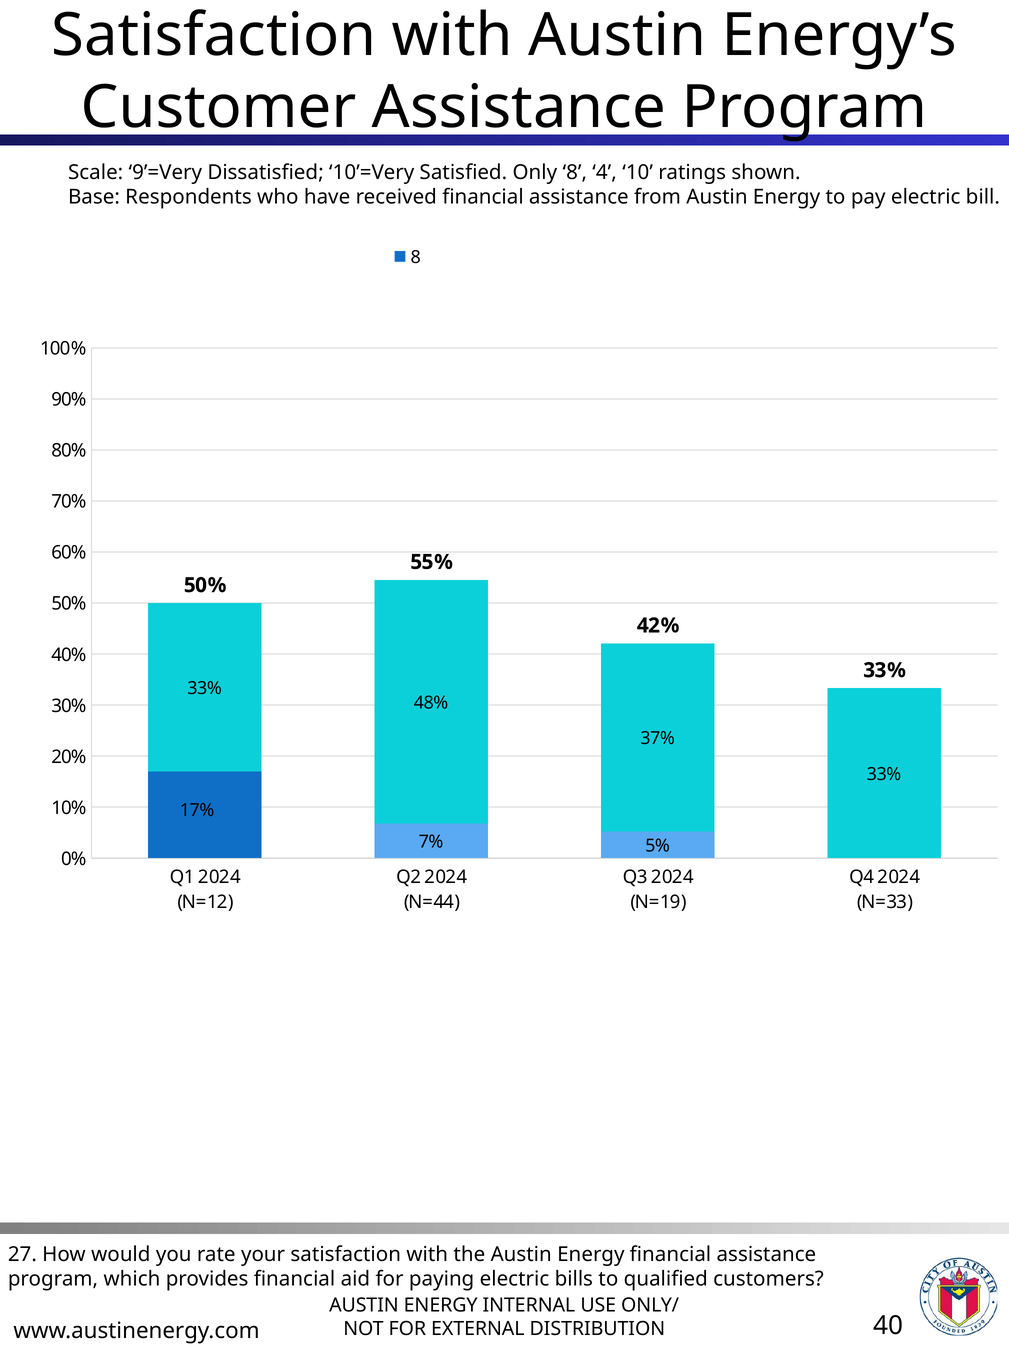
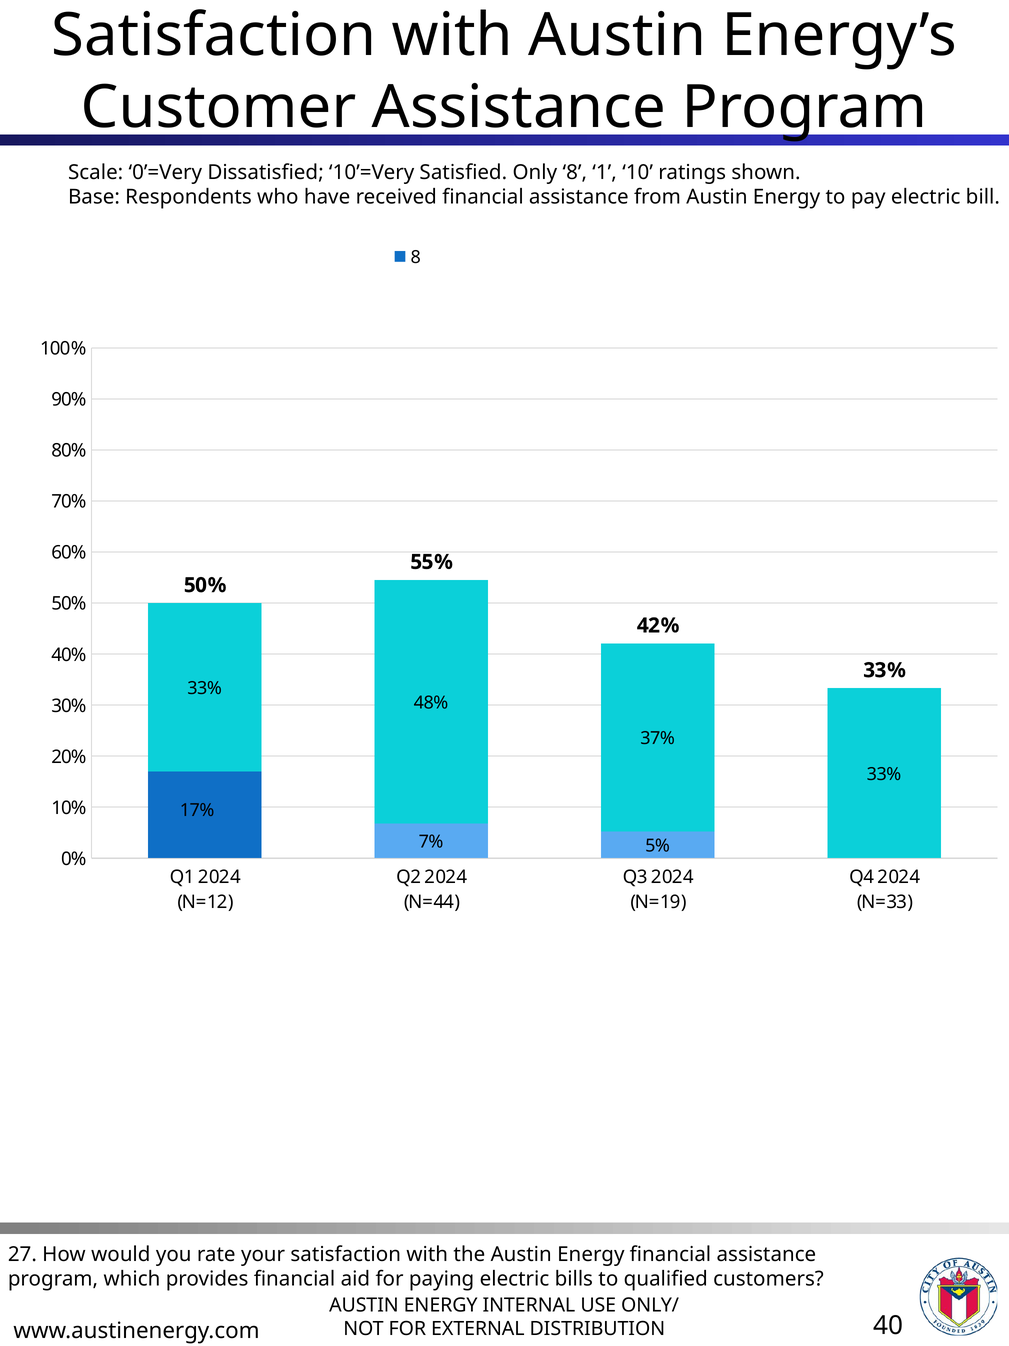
9’=Very: 9’=Very -> 0’=Very (165, 172)
4: 4 -> 1 (605, 172)
